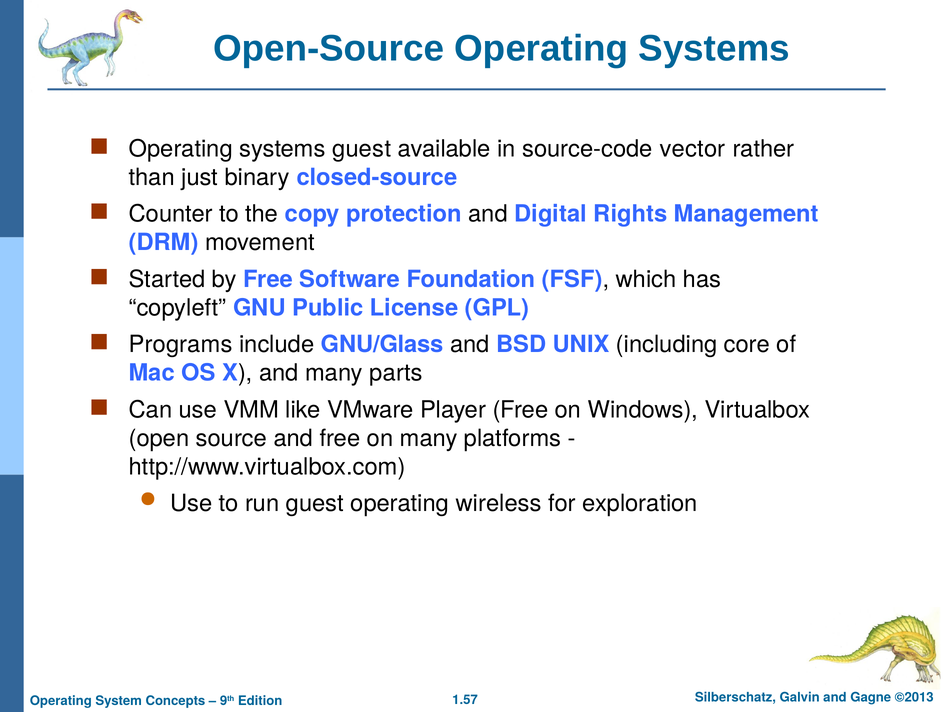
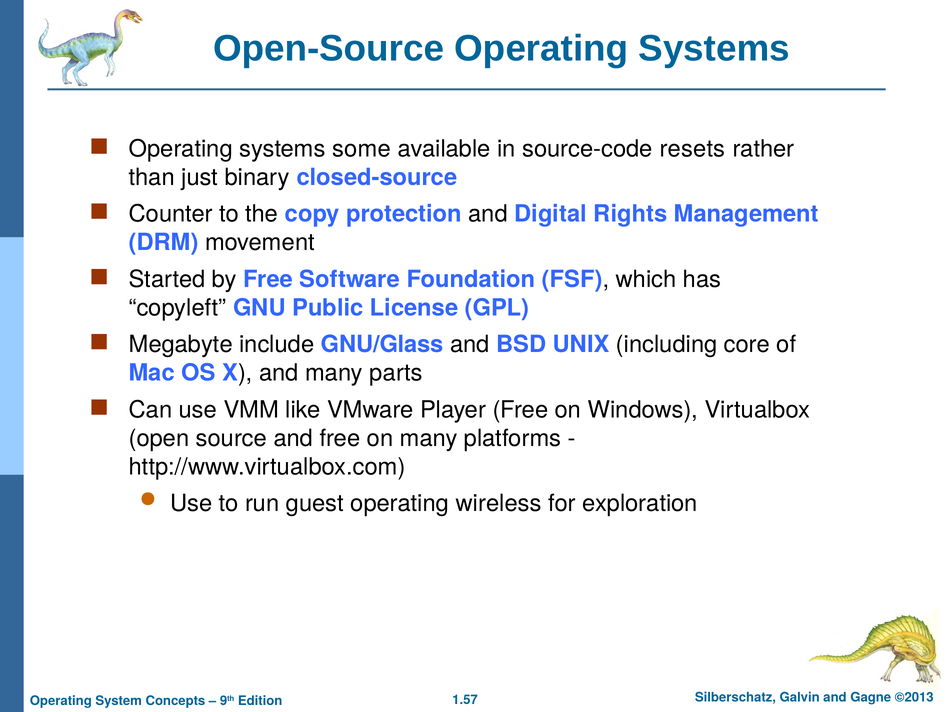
systems guest: guest -> some (362, 149)
vector: vector -> resets (692, 149)
Programs: Programs -> Megabyte (181, 344)
